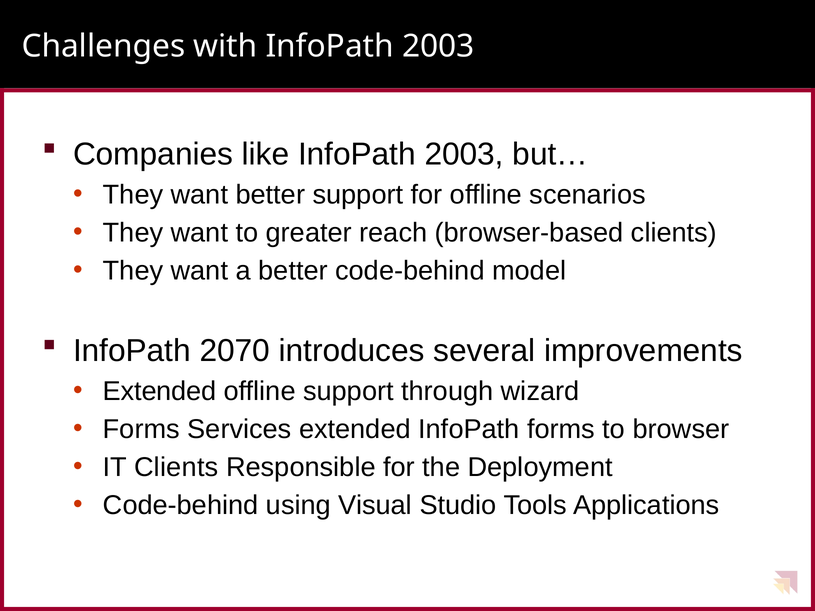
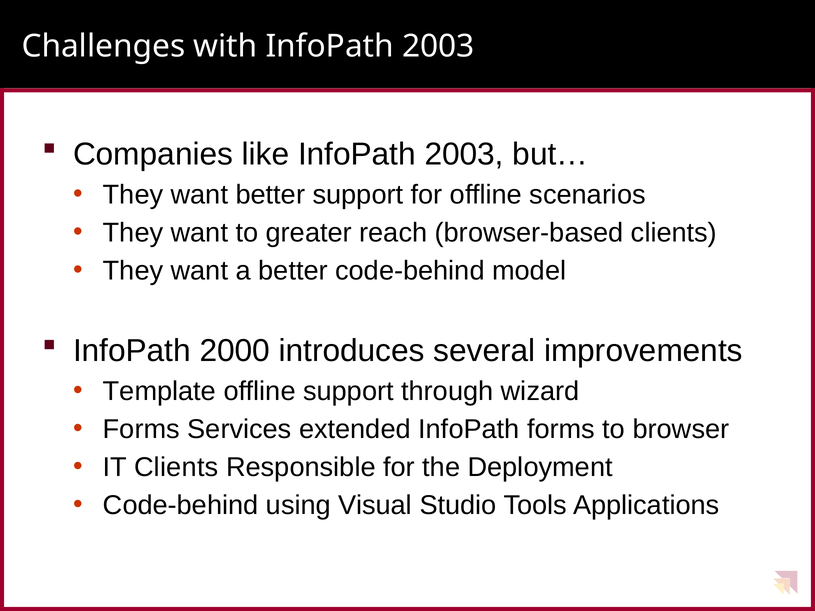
2070: 2070 -> 2000 (235, 351)
Extended: Extended -> Template (159, 391)
